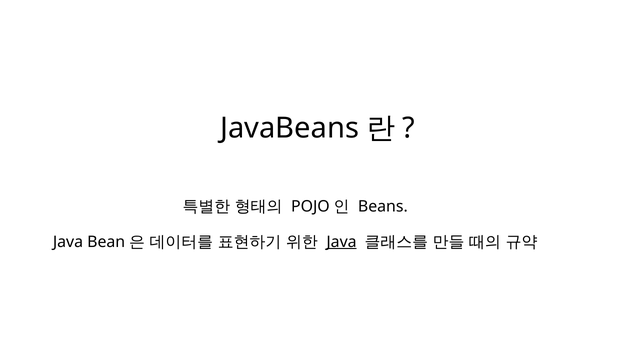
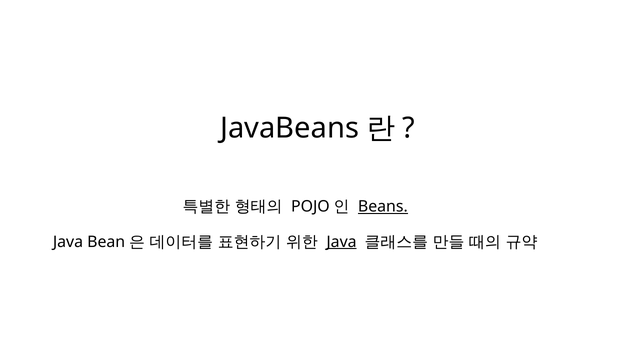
Beans underline: none -> present (383, 207)
